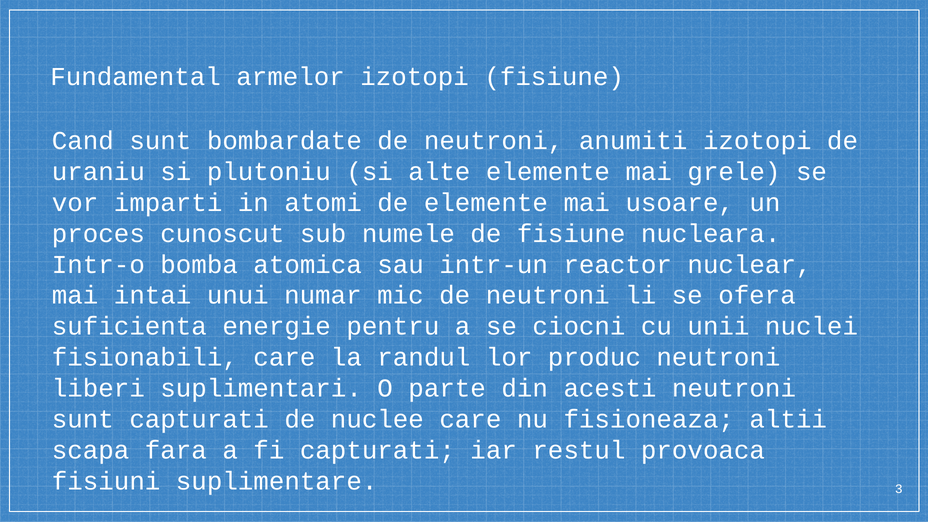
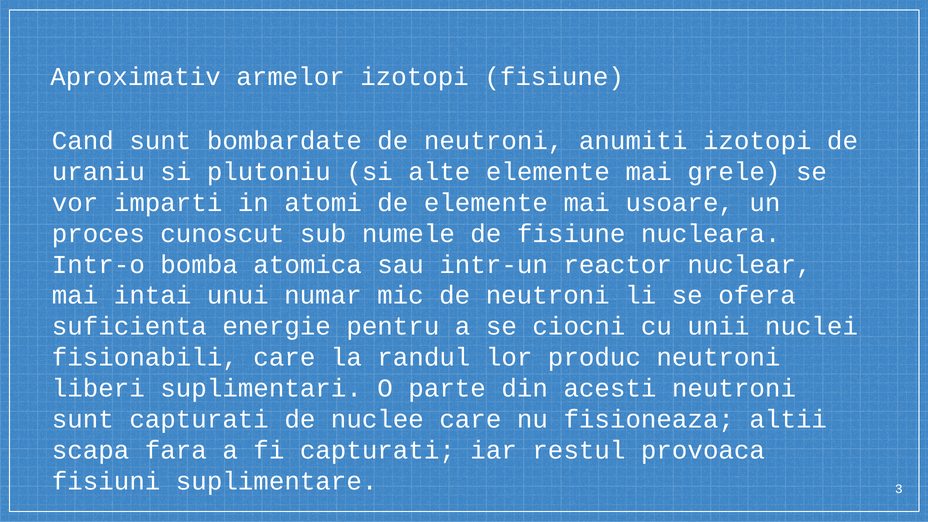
Fundamental: Fundamental -> Aproximativ (136, 77)
